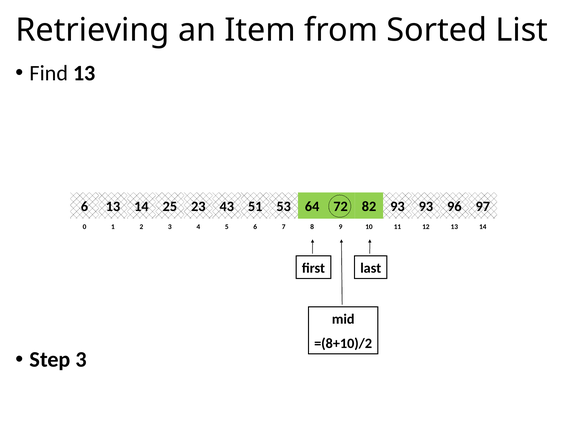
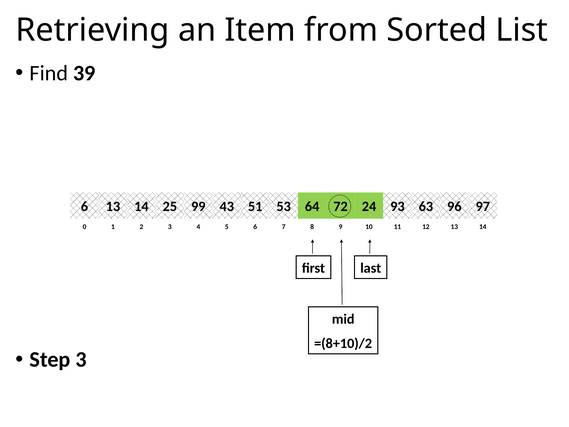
Find 13: 13 -> 39 (84, 73)
23: 23 -> 99 (198, 206)
82: 82 -> 24 (369, 206)
93 93: 93 -> 63 (426, 206)
